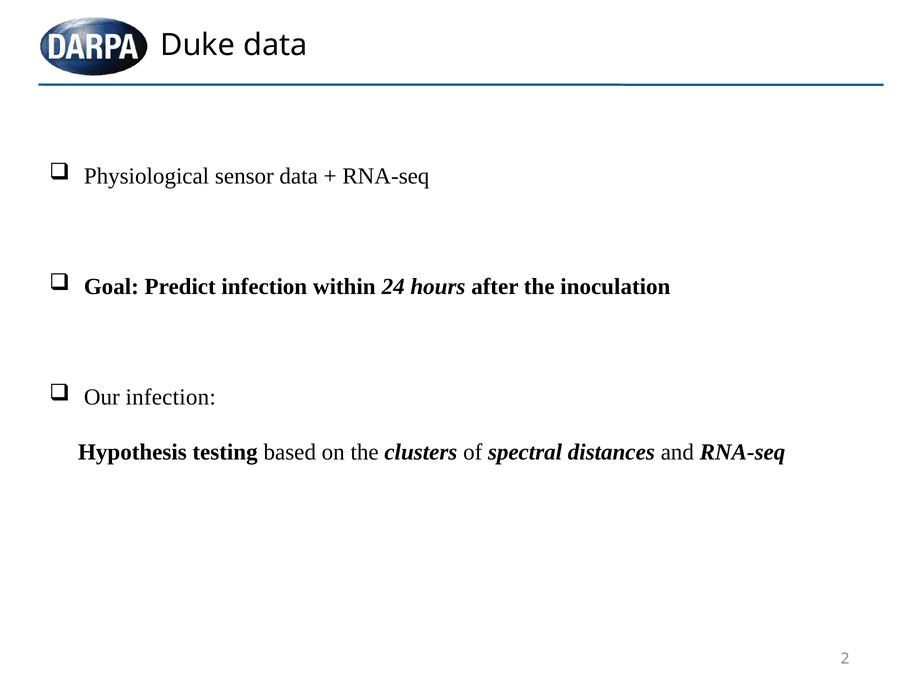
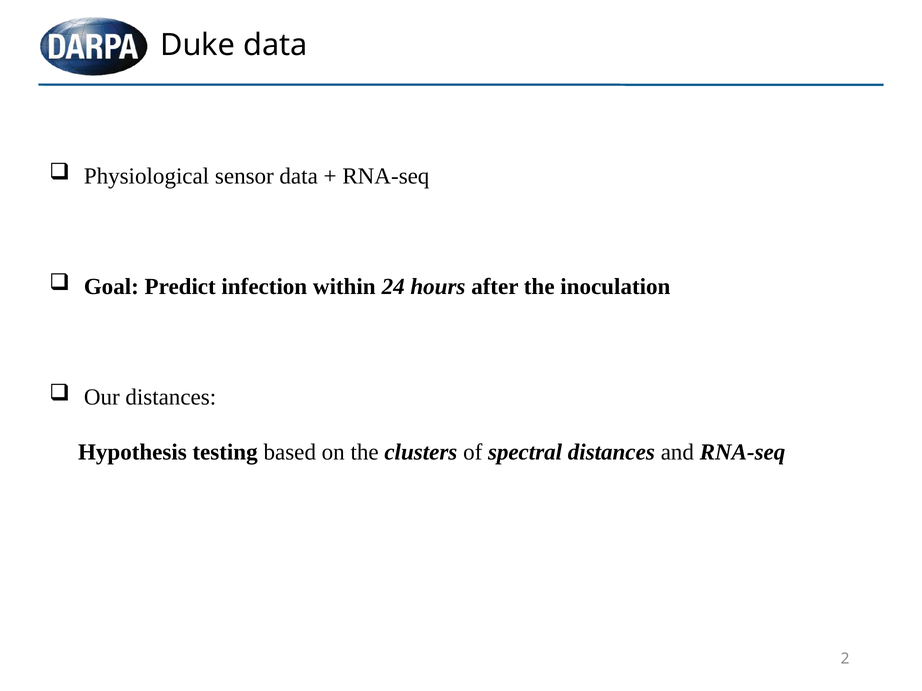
Our infection: infection -> distances (171, 397)
